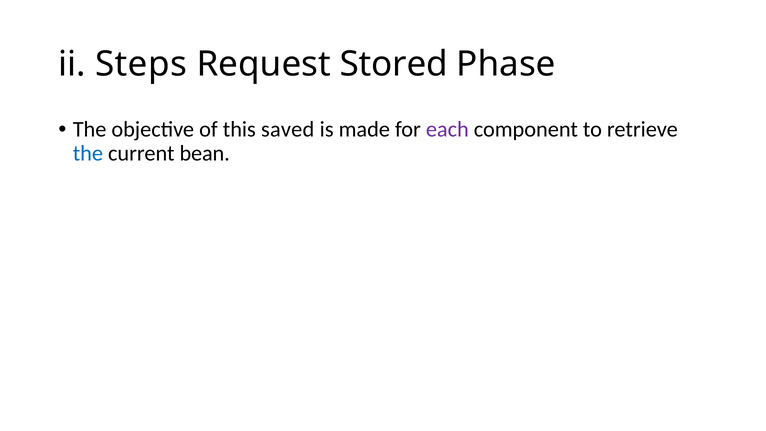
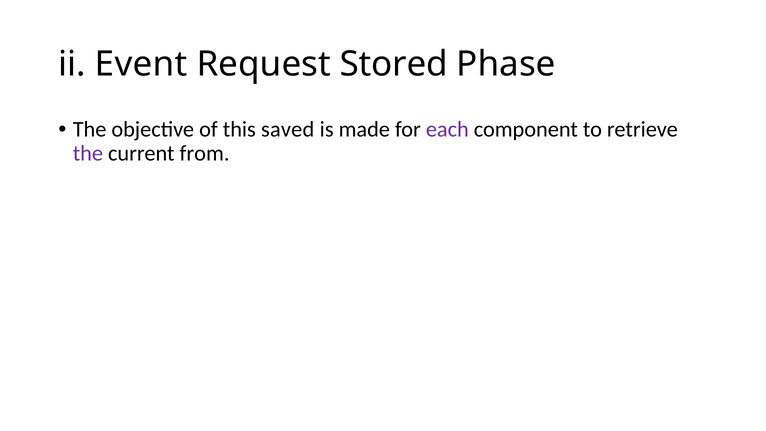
Steps: Steps -> Event (141, 64)
the colour: blue -> purple (88, 154)
bean: bean -> from (205, 154)
